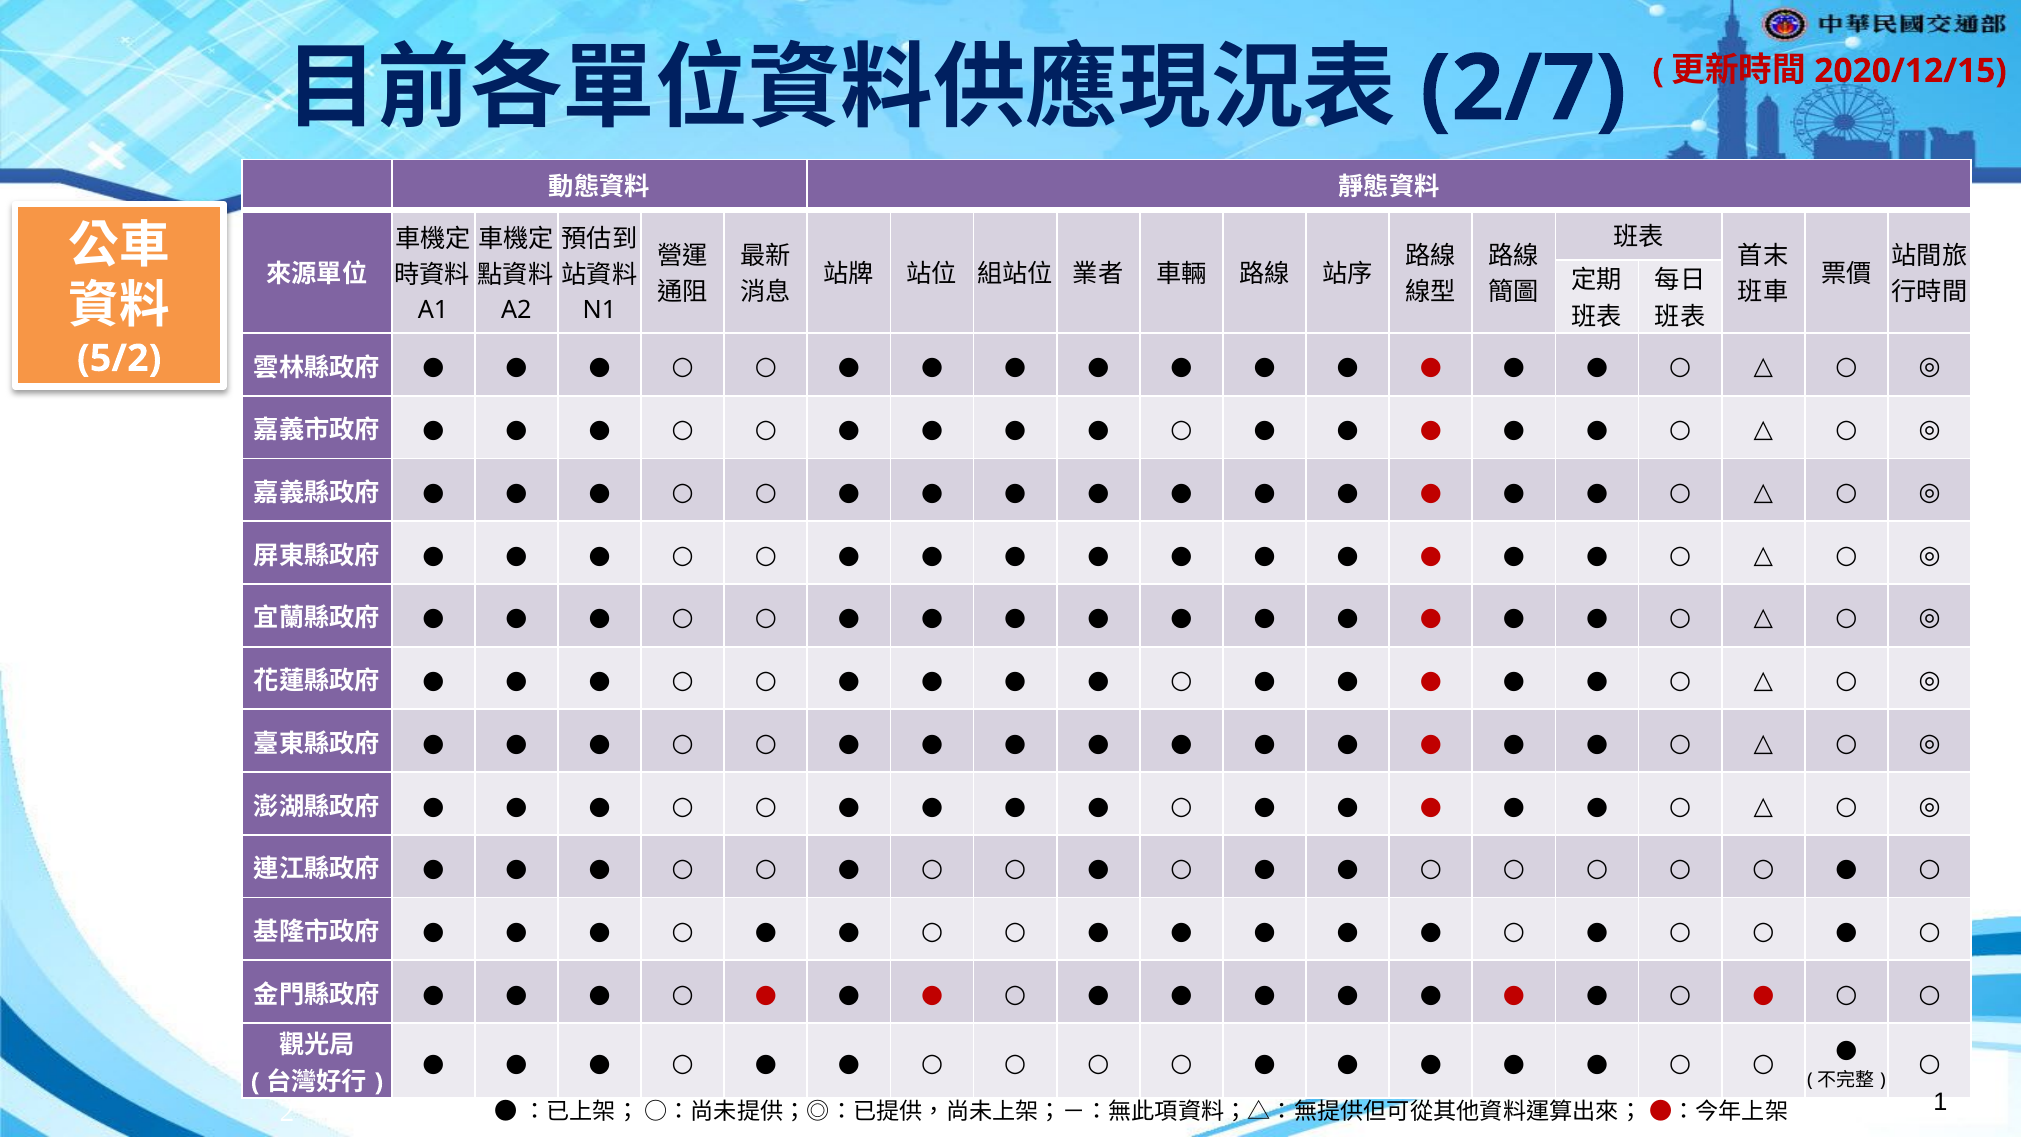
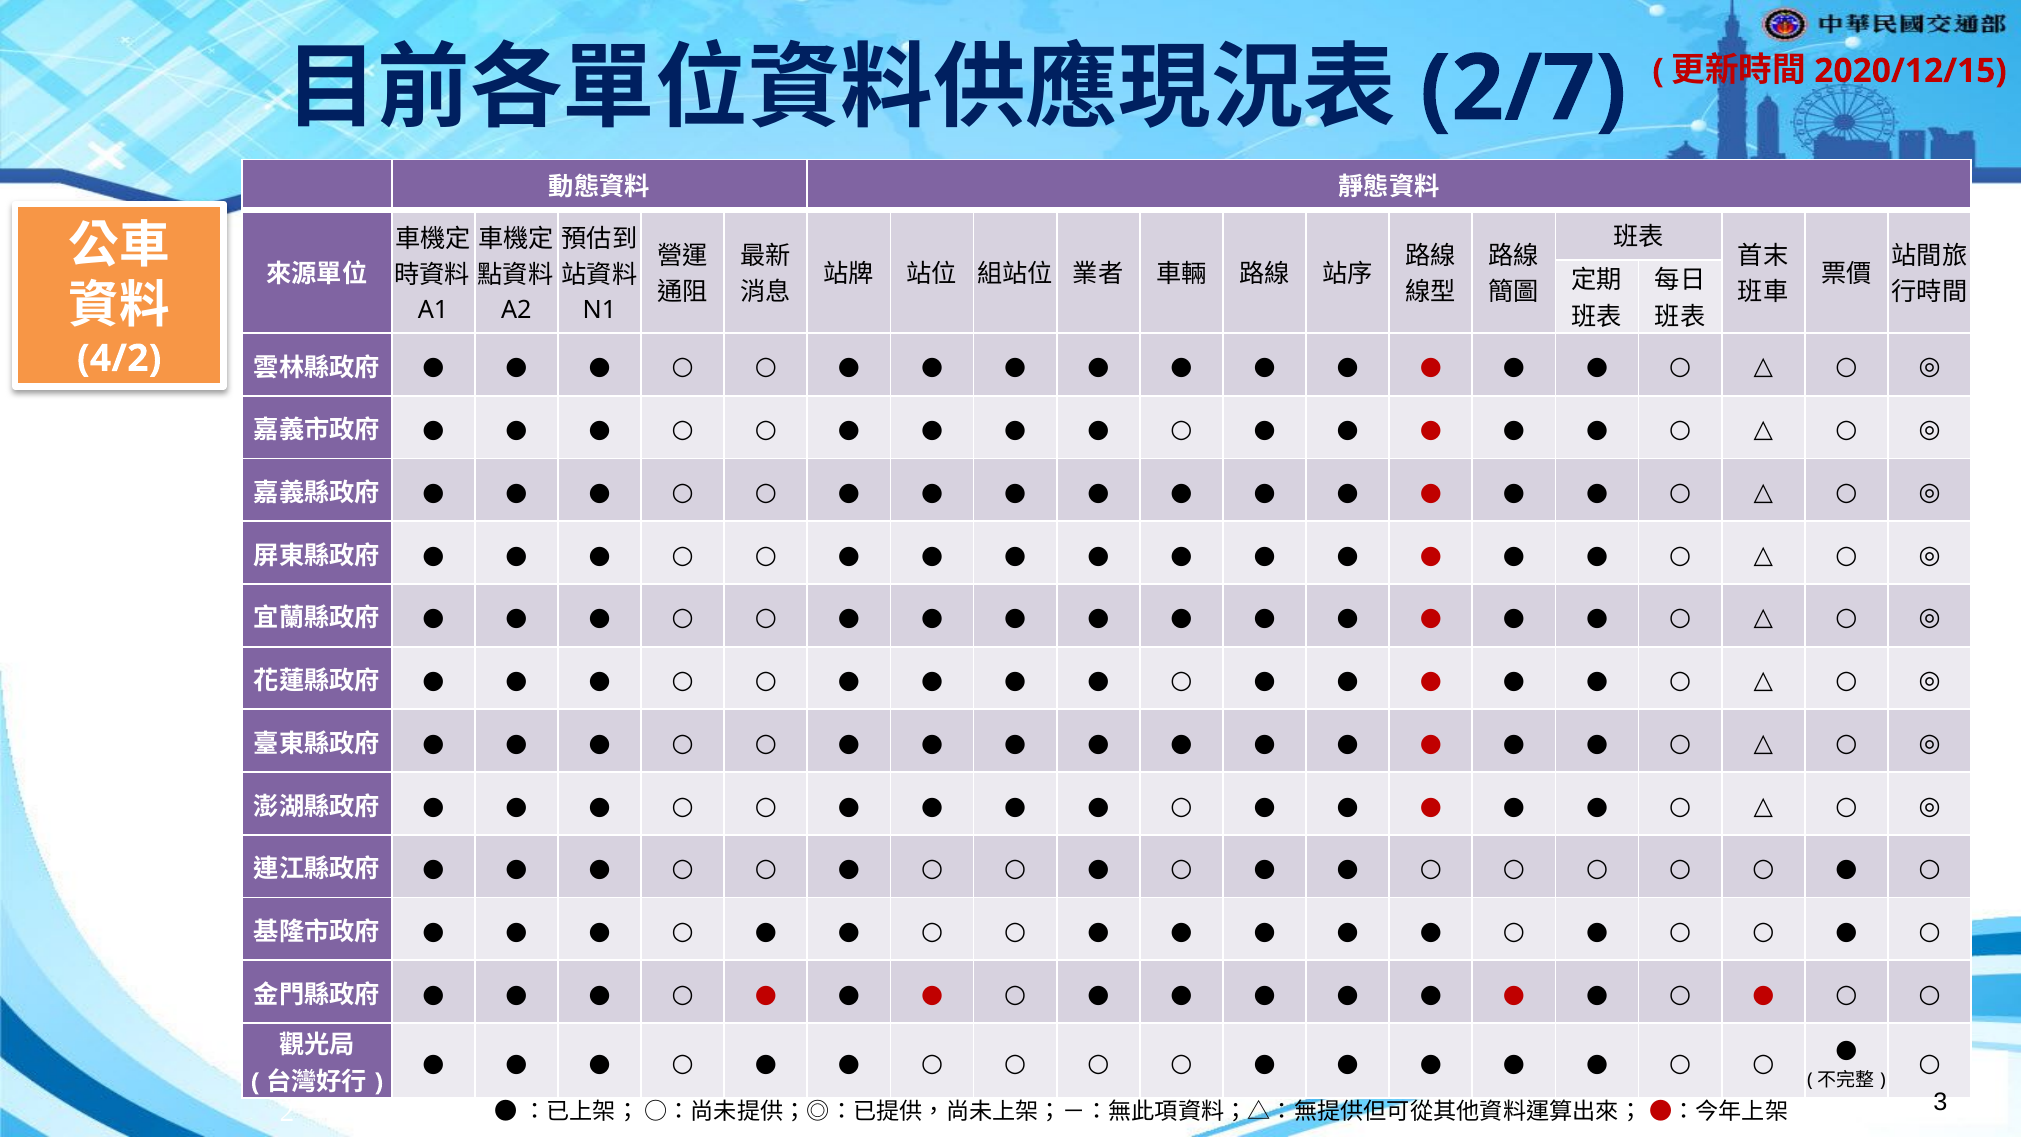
5/2: 5/2 -> 4/2 (119, 358)
1: 1 -> 3 (1940, 1102)
